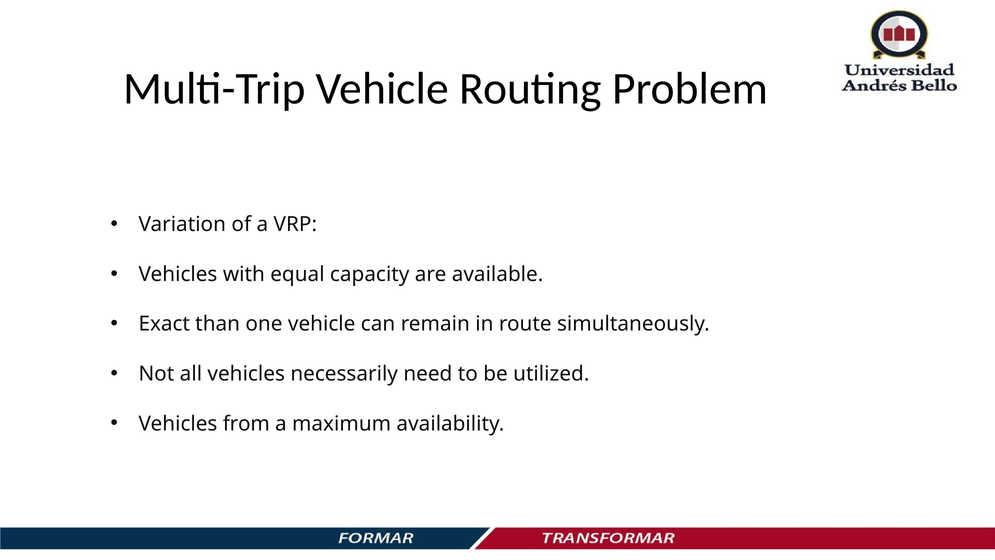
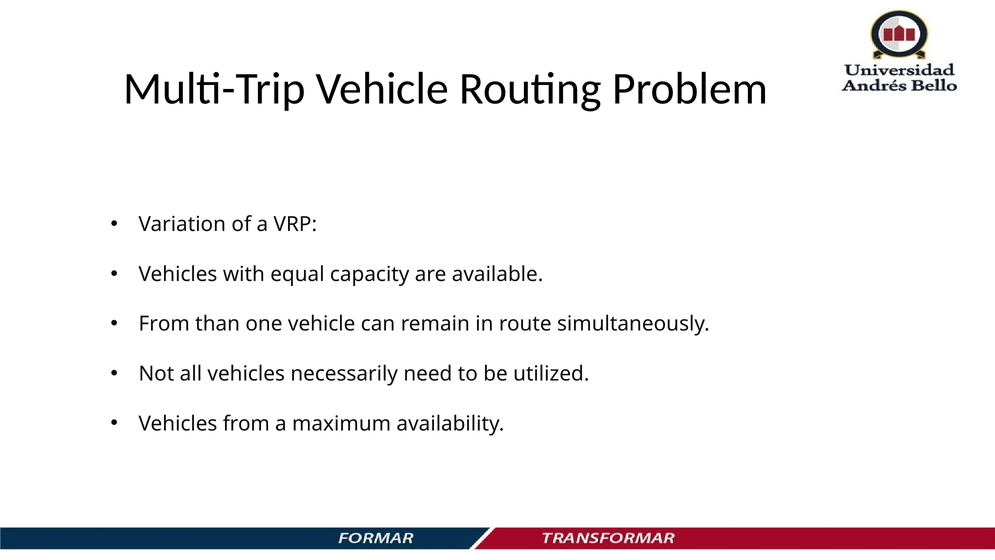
Exact: Exact -> From (164, 324)
